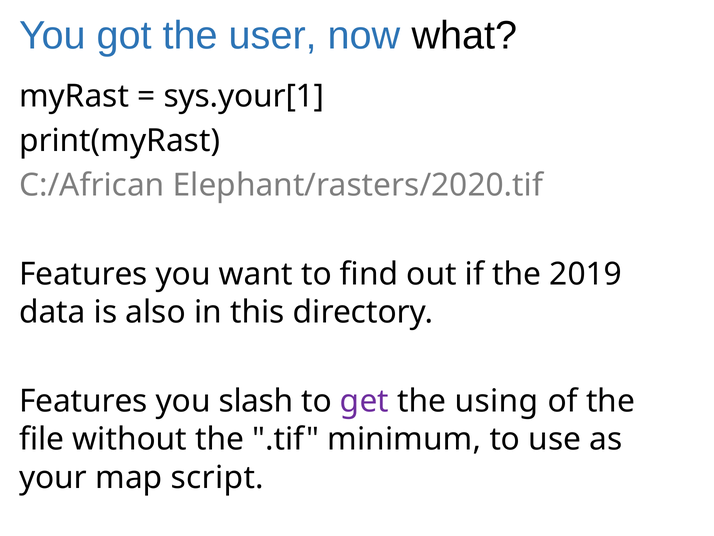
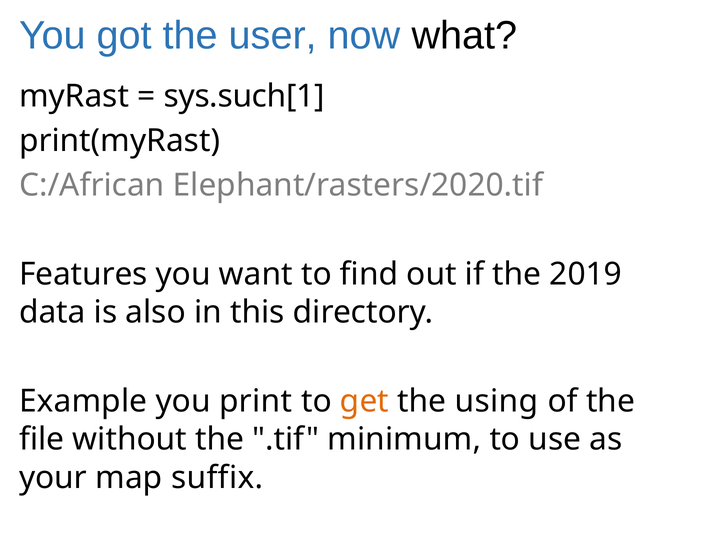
sys.your[1: sys.your[1 -> sys.such[1 (244, 96)
Features: Features -> Example (83, 401)
slash: slash -> print (256, 401)
get colour: purple -> orange (364, 401)
script: script -> suffix (217, 477)
